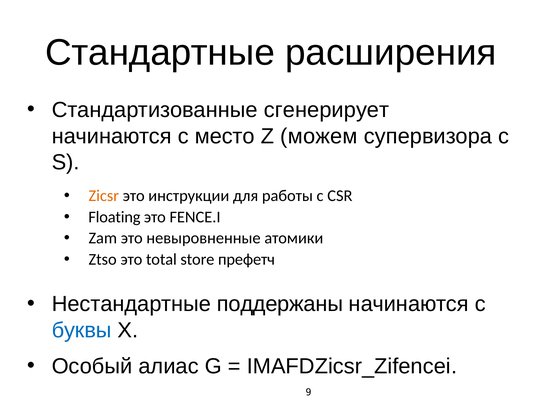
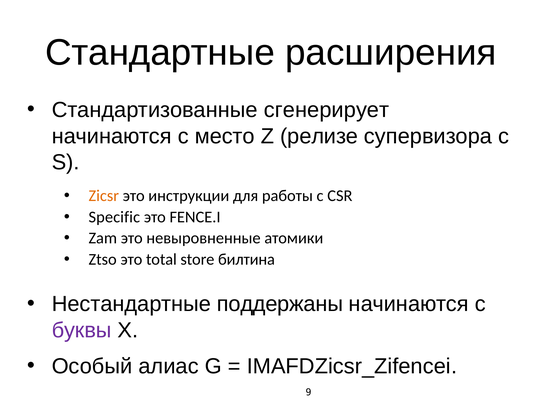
можем: можем -> релизе (319, 136)
Floating: Floating -> Specific (114, 217)
префетч: префетч -> билтина (246, 259)
буквы colour: blue -> purple (82, 330)
